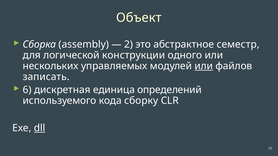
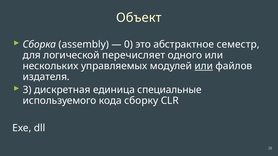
2: 2 -> 0 (128, 45)
конструкции: конструкции -> перечисляет (134, 55)
записать: записать -> издателя (46, 77)
6: 6 -> 3 (27, 90)
определений: определений -> специальные (169, 90)
dll underline: present -> none (40, 128)
